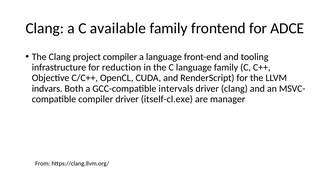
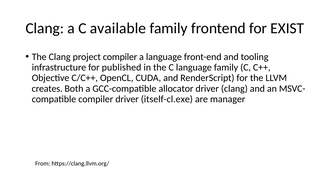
ADCE: ADCE -> EXIST (287, 28)
reduction: reduction -> published (122, 67)
indvars: indvars -> creates (47, 88)
intervals: intervals -> allocator (176, 88)
